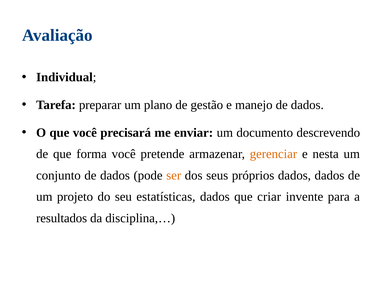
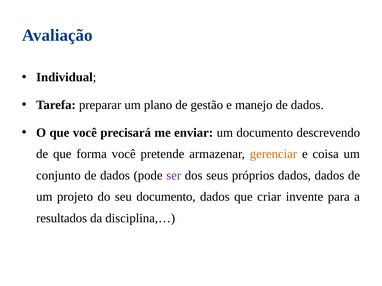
nesta: nesta -> coisa (326, 154)
ser colour: orange -> purple (174, 176)
seu estatísticas: estatísticas -> documento (166, 197)
